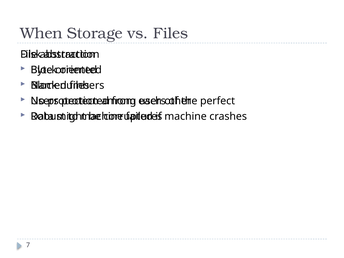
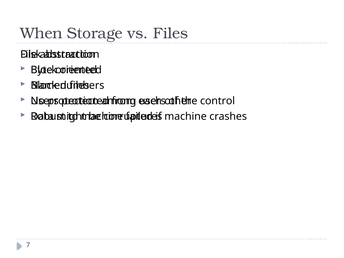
perfect: perfect -> control (218, 101)
